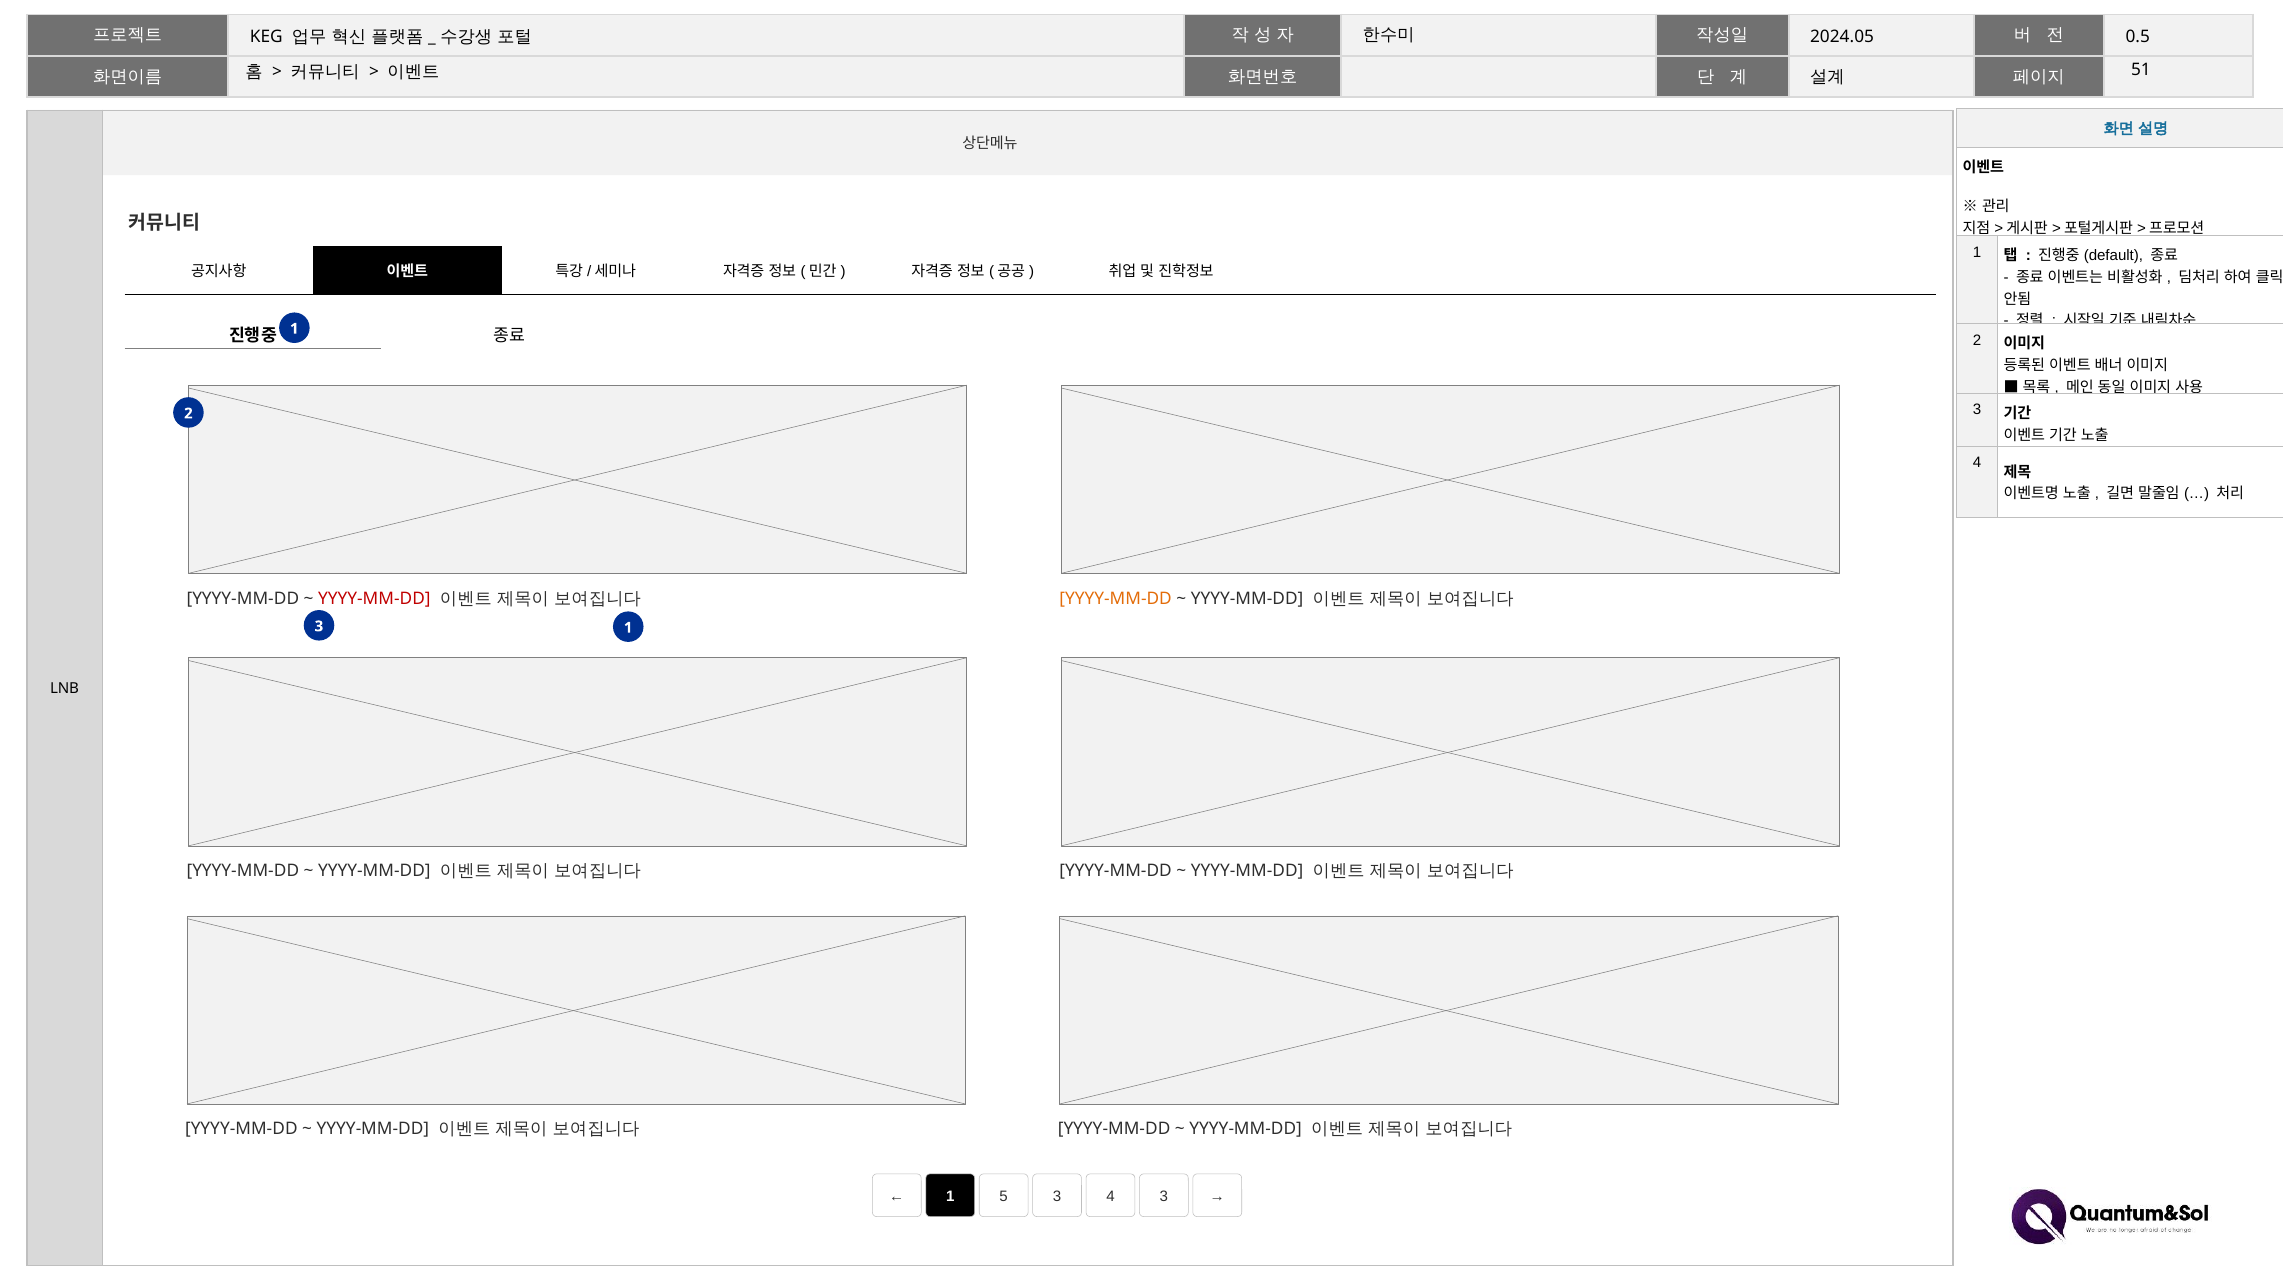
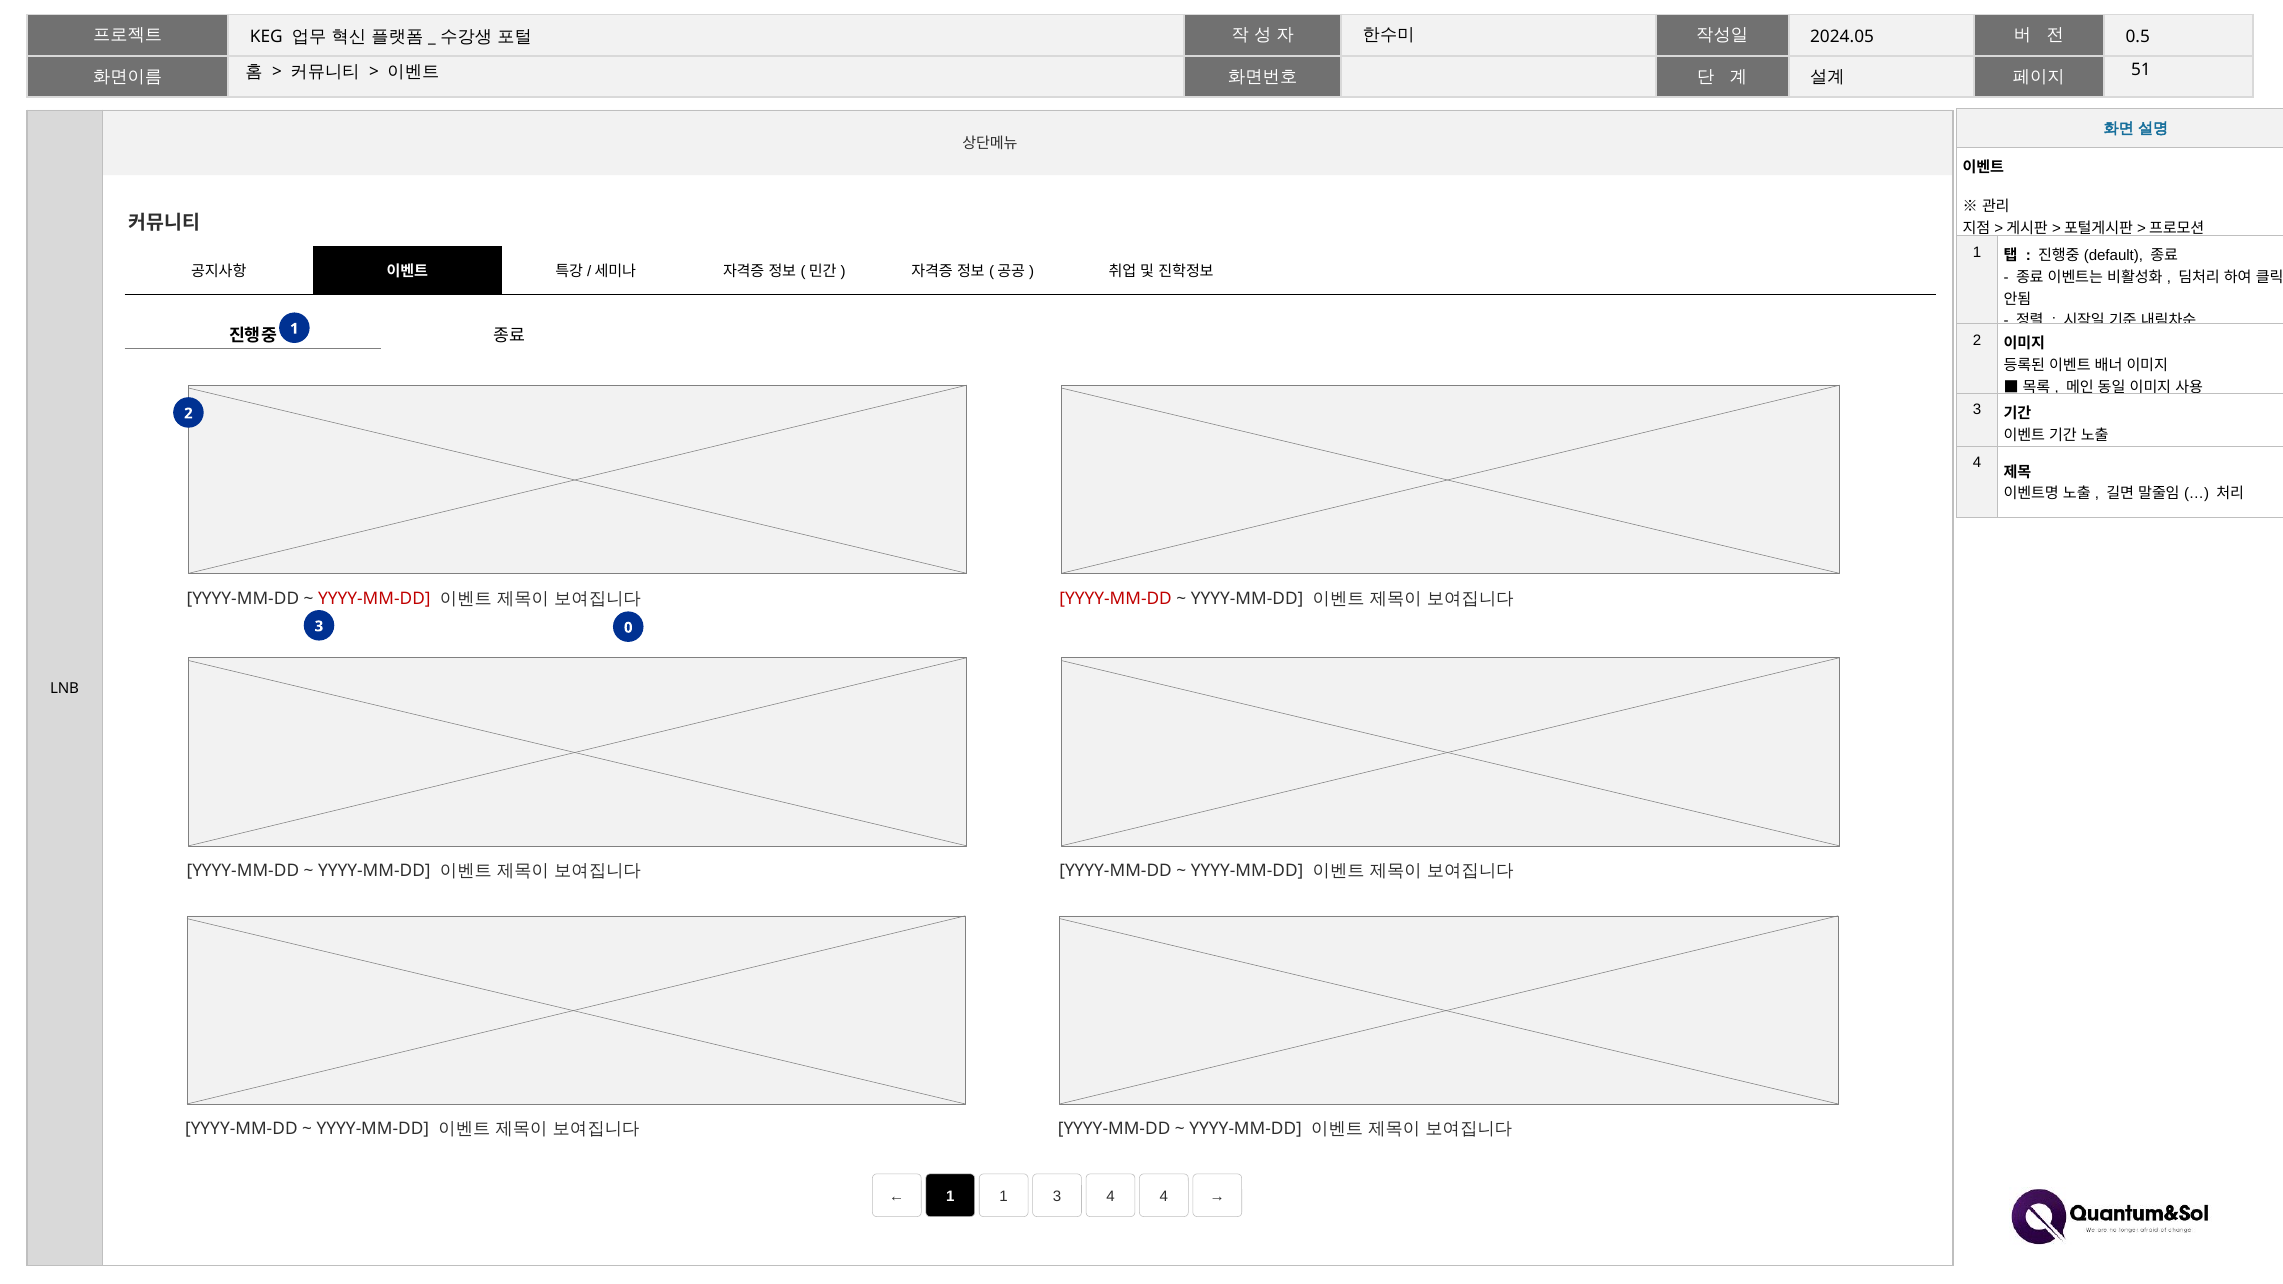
YYYY-MM-DD colour: orange -> red (1116, 598)
3 1: 1 -> 0 (628, 628)
1 5: 5 -> 1 (1004, 1196)
4 3: 3 -> 4 (1164, 1196)
